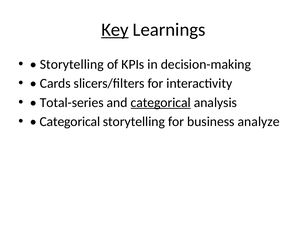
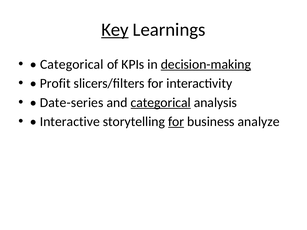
Storytelling: Storytelling -> Categorical (72, 64)
decision-making underline: none -> present (206, 64)
Cards: Cards -> Profit (55, 84)
Total-series: Total-series -> Date-series (72, 103)
Categorical: Categorical -> Interactive (70, 122)
for underline: none -> present (176, 122)
